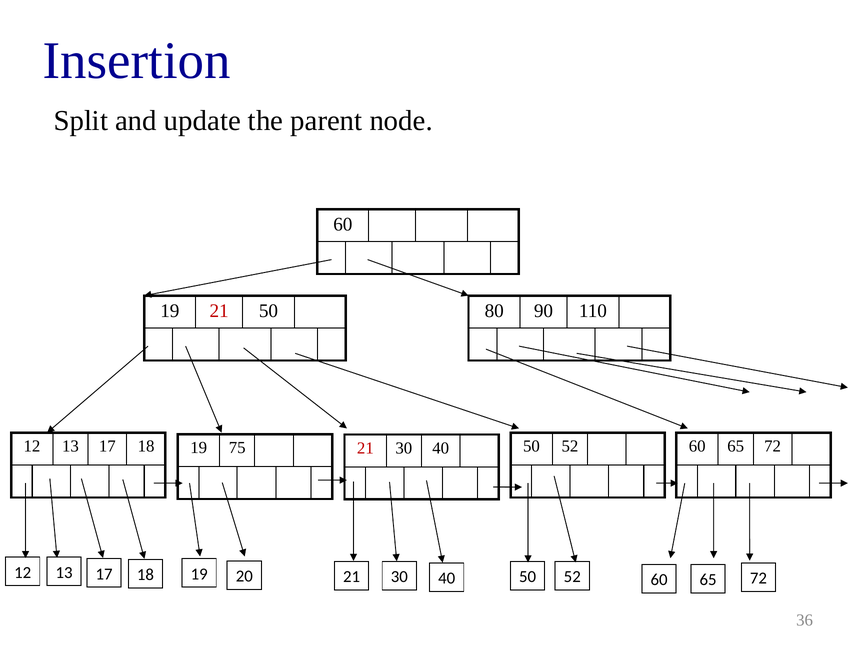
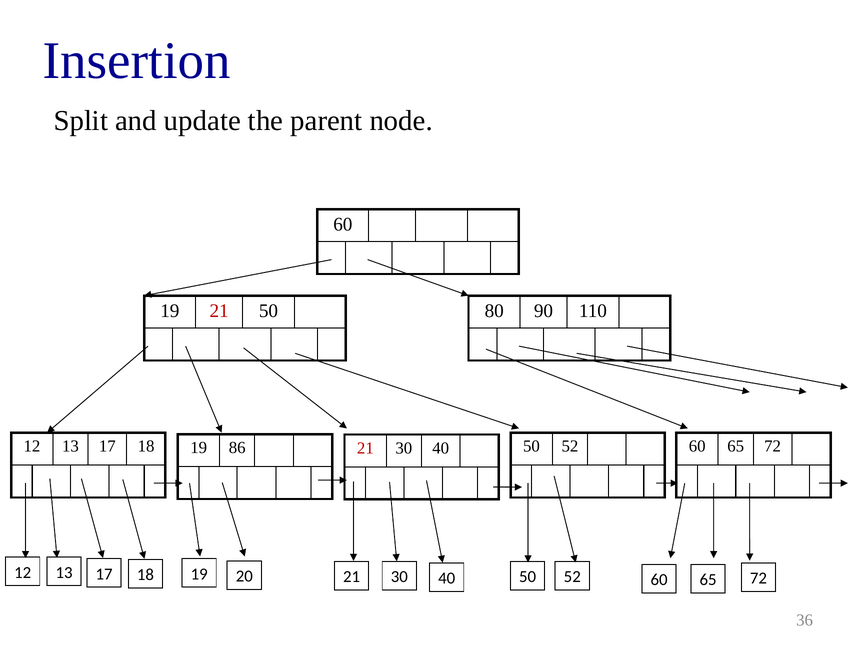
75: 75 -> 86 (237, 448)
